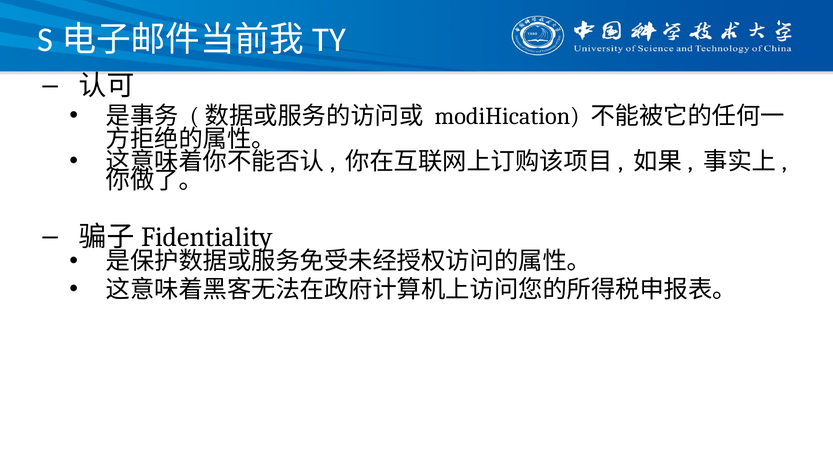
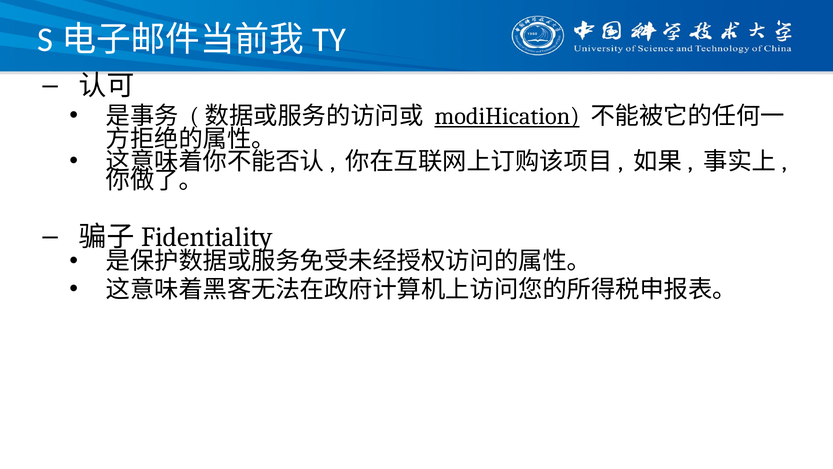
modiHication underline: none -> present (507, 116)
